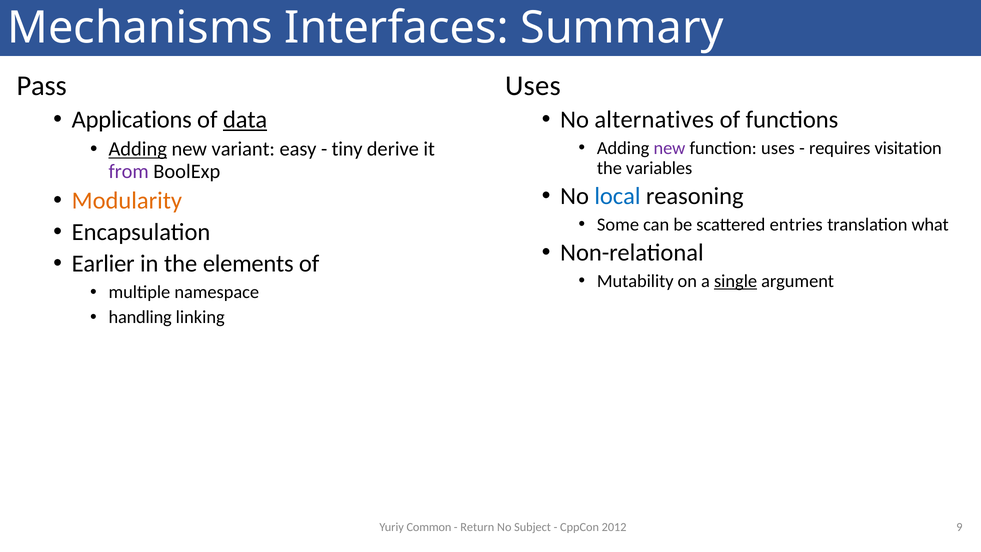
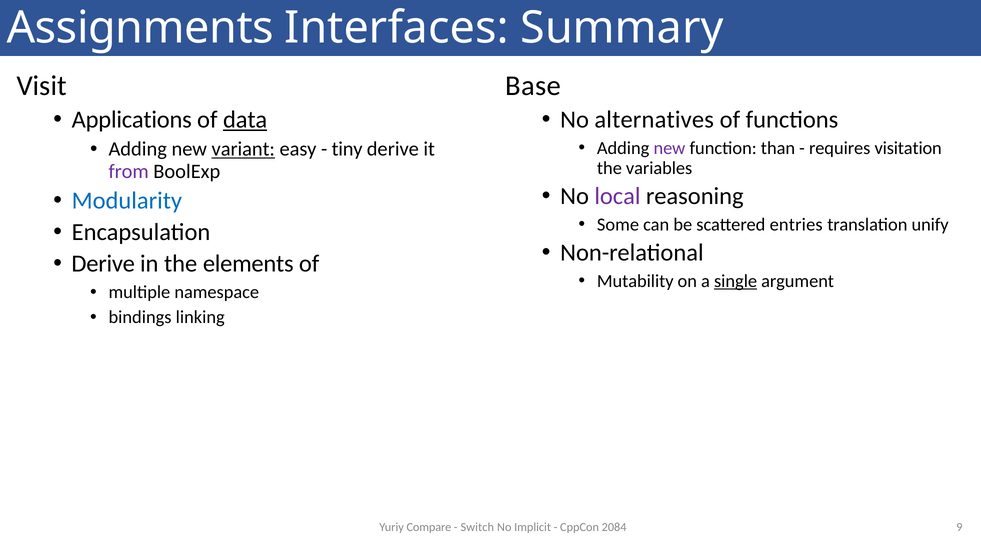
Mechanisms: Mechanisms -> Assignments (140, 28)
Pass: Pass -> Visit (42, 86)
Uses: Uses -> Base (533, 86)
Adding underline: present -> none (138, 149)
variant underline: none -> present (243, 149)
function uses: uses -> than (778, 148)
local colour: blue -> purple (617, 196)
Modularity colour: orange -> blue (127, 201)
what: what -> unify (930, 224)
Earlier: Earlier -> Derive (103, 264)
handling: handling -> bindings (140, 317)
Common: Common -> Compare (429, 527)
Return: Return -> Switch (477, 527)
Subject: Subject -> Implicit (533, 527)
2012: 2012 -> 2084 (614, 527)
